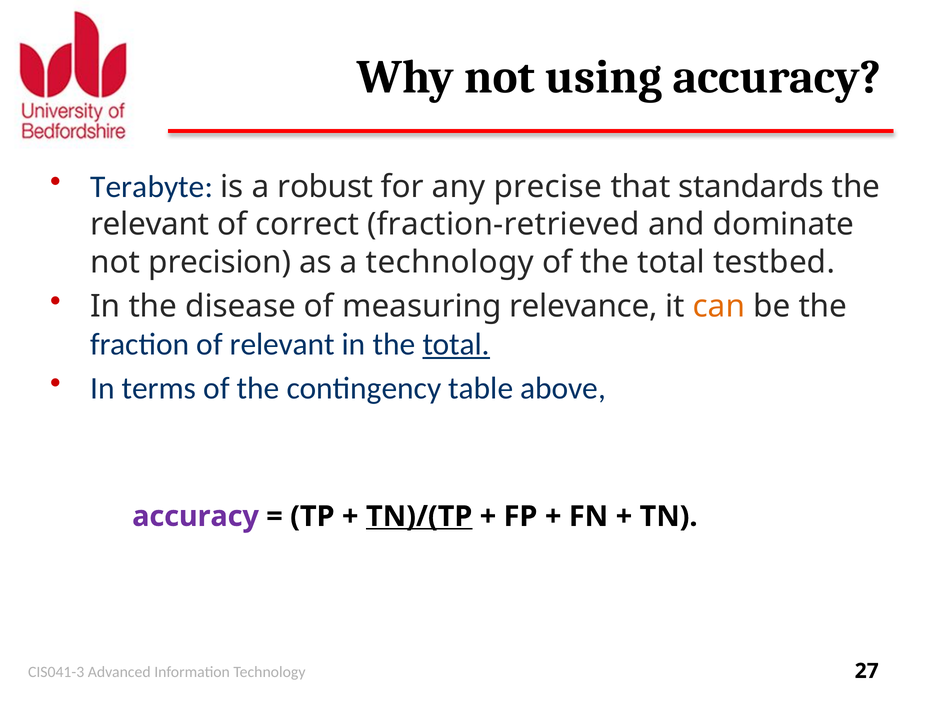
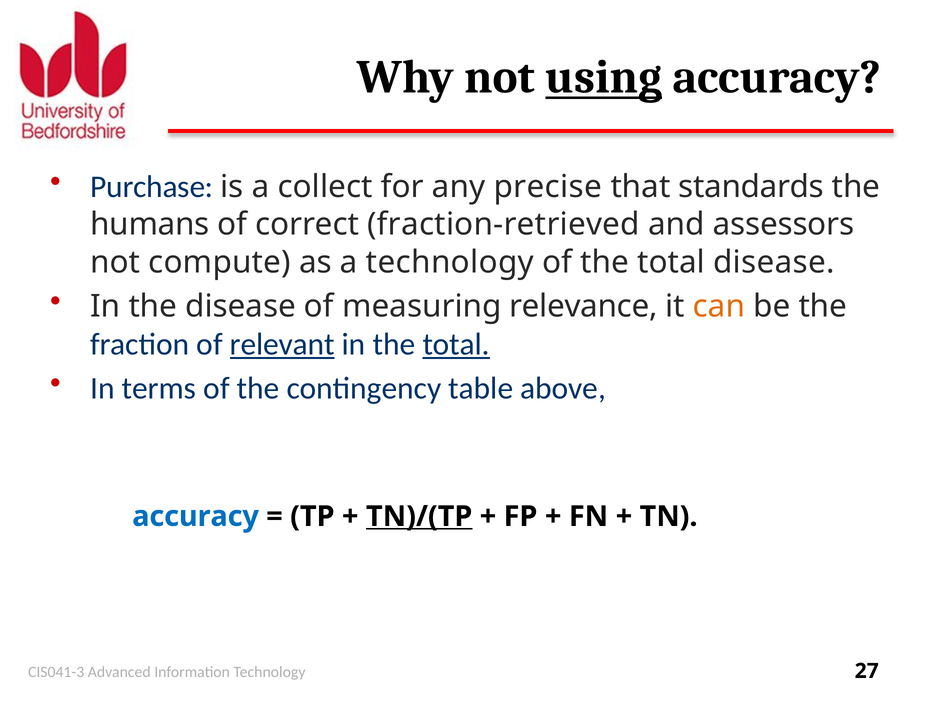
using underline: none -> present (604, 77)
Terabyte: Terabyte -> Purchase (152, 187)
robust: robust -> collect (325, 187)
relevant: relevant -> humans (150, 225)
dominate: dominate -> assessors (784, 225)
precision: precision -> compute (220, 263)
total testbed: testbed -> disease (774, 263)
relevant underline: none -> present (282, 345)
accuracy colour: purple -> blue (196, 517)
